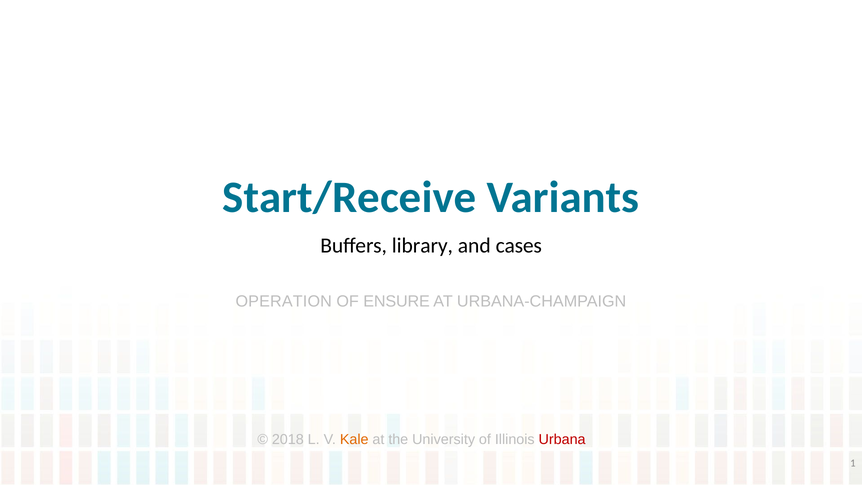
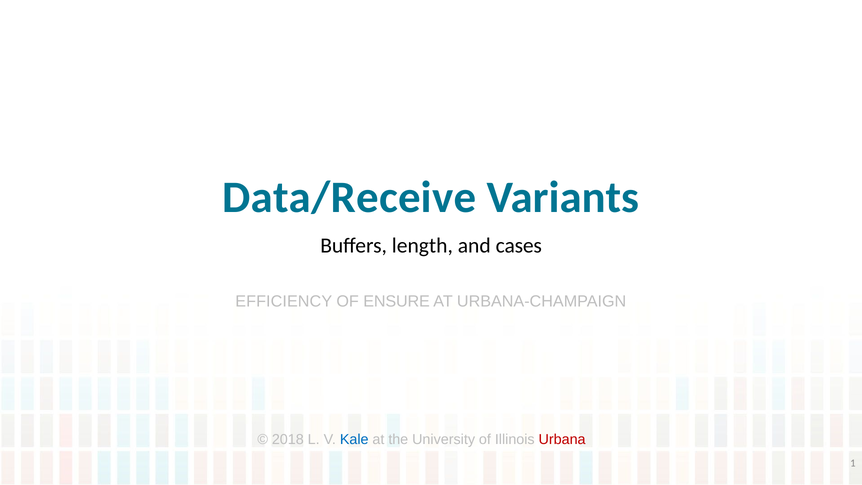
Start/Receive: Start/Receive -> Data/Receive (349, 197)
library: library -> length (422, 246)
OPERATION: OPERATION -> EFFICIENCY (284, 301)
Kale colour: orange -> blue (354, 439)
